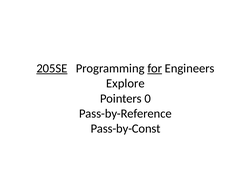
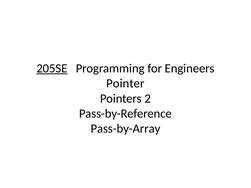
for underline: present -> none (155, 69)
Explore: Explore -> Pointer (125, 84)
0: 0 -> 2 (148, 99)
Pass-by-Const: Pass-by-Const -> Pass-by-Array (125, 129)
